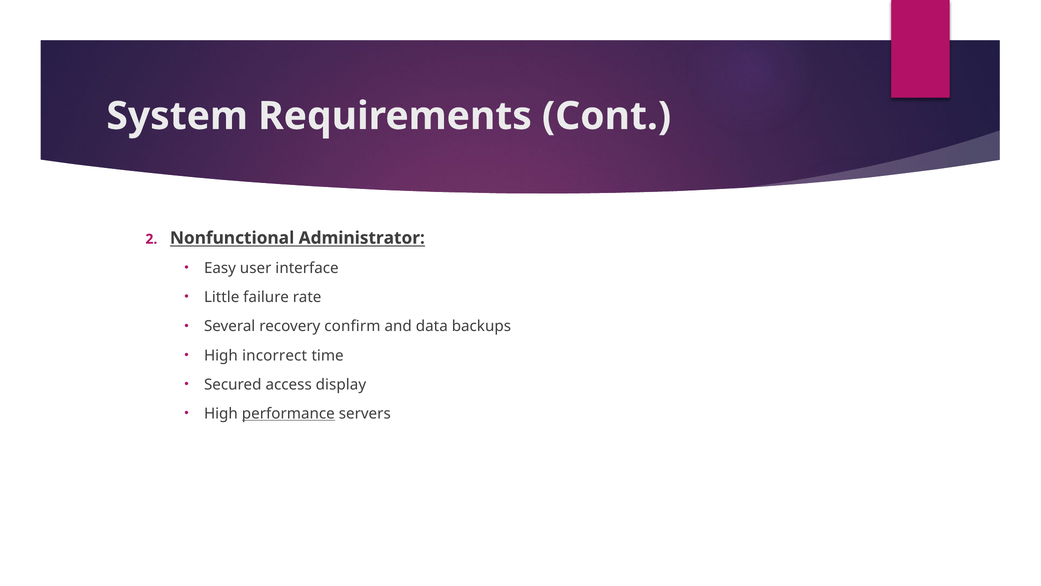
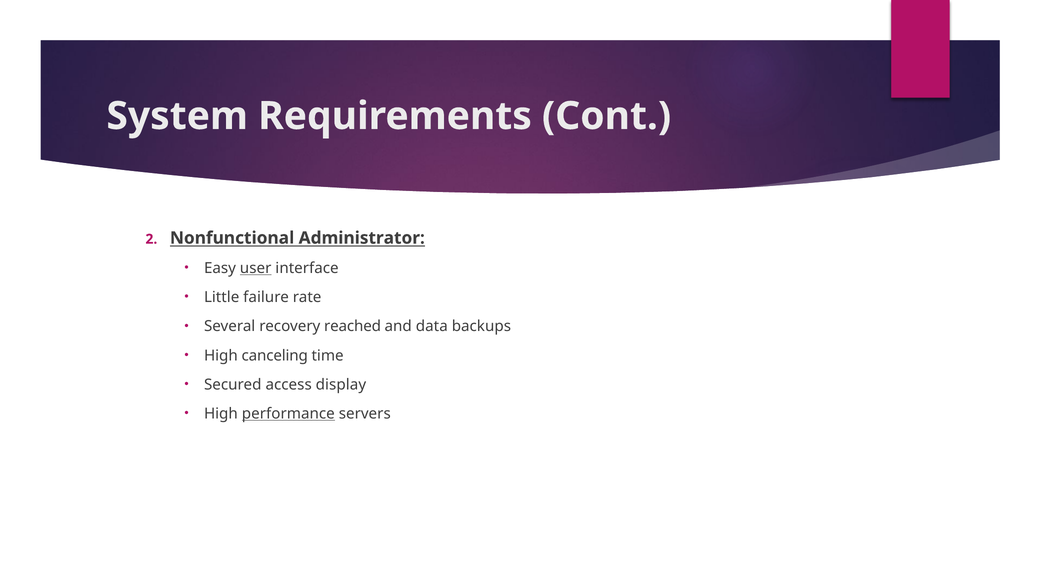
user underline: none -> present (256, 268)
confirm: confirm -> reached (353, 326)
incorrect: incorrect -> canceling (275, 355)
